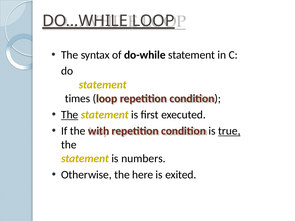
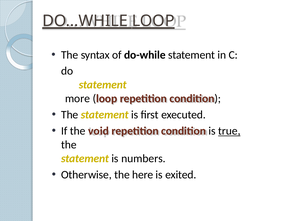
times: times -> more (78, 99)
The underline: present -> none (70, 115)
with: with -> void (98, 131)
